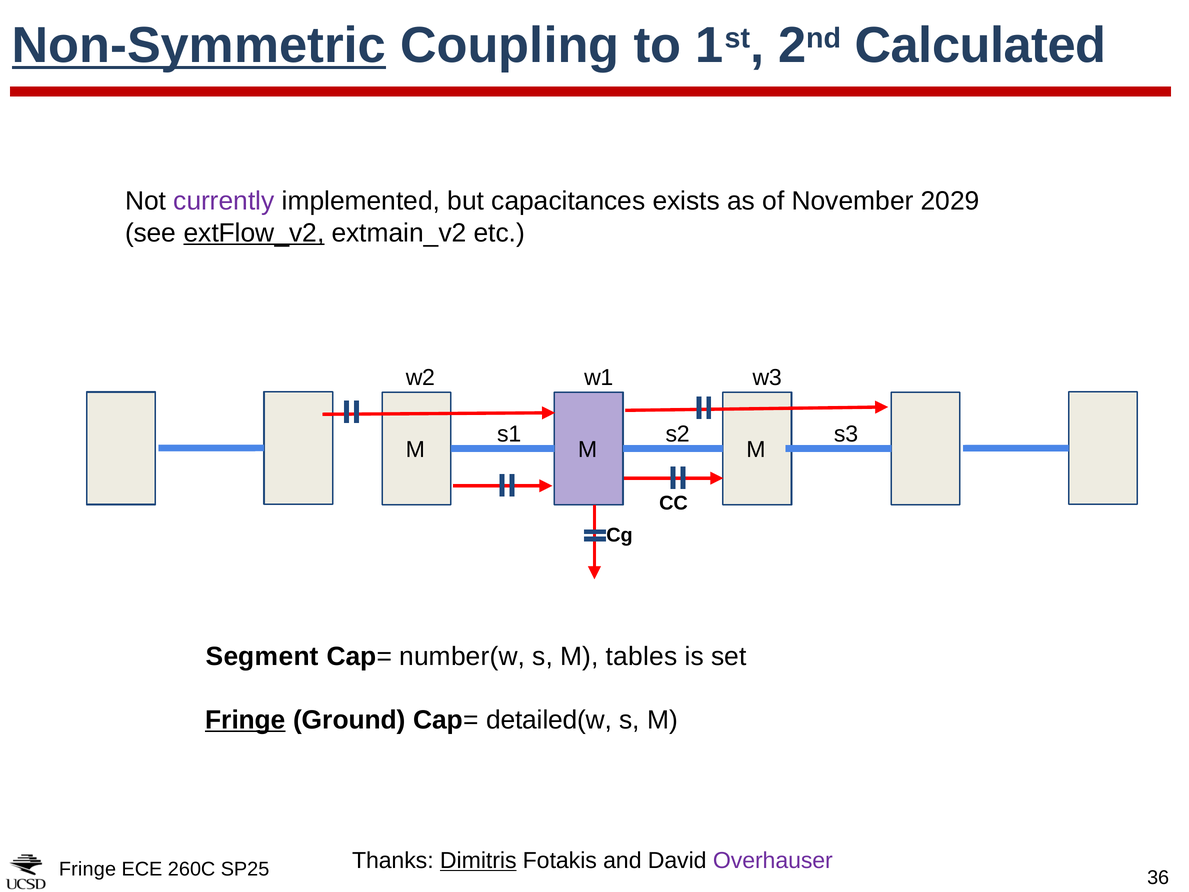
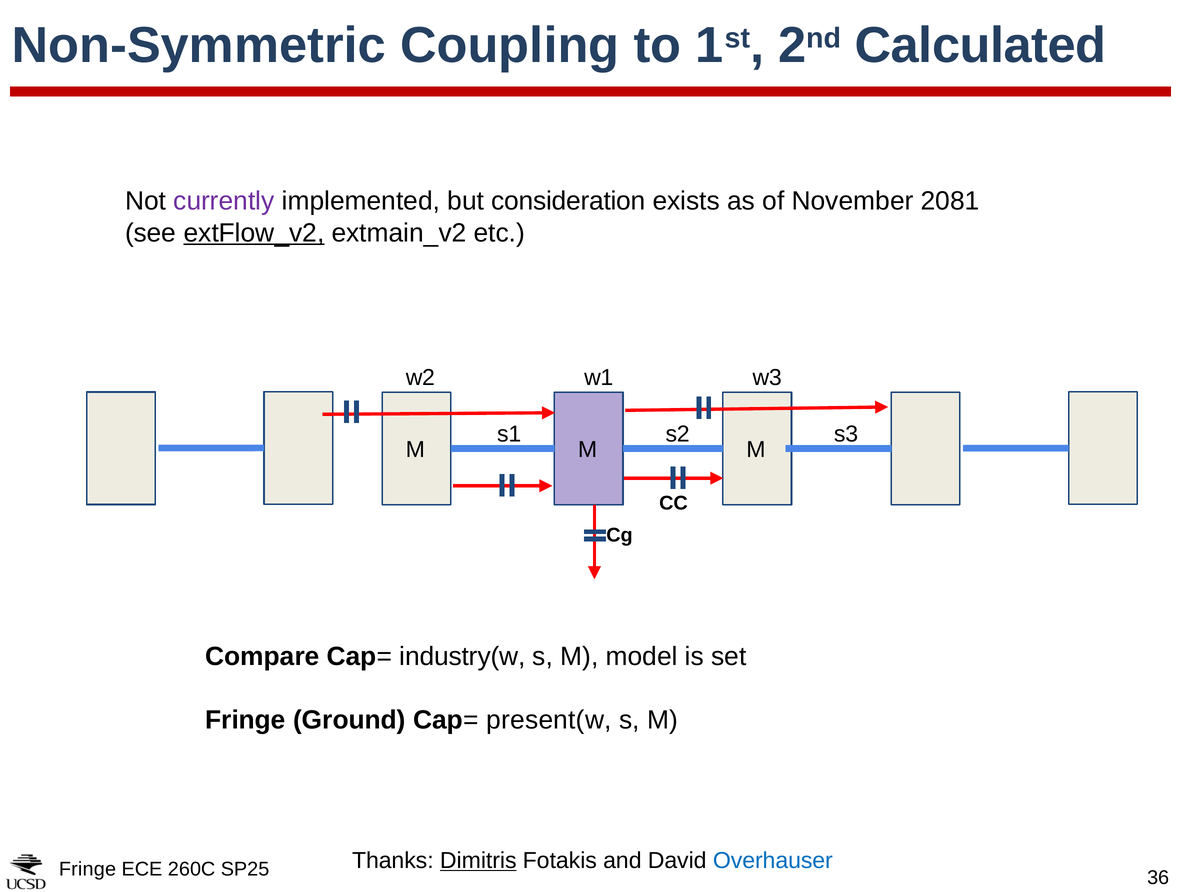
Non-Symmetric underline: present -> none (199, 46)
capacitances: capacitances -> consideration (568, 201)
2029: 2029 -> 2081 (950, 201)
Segment: Segment -> Compare (262, 657)
number(w: number(w -> industry(w (462, 657)
tables: tables -> model (642, 657)
Fringe underline: present -> none (245, 720)
detailed(w: detailed(w -> present(w (549, 720)
Overhauser colour: purple -> blue (773, 860)
